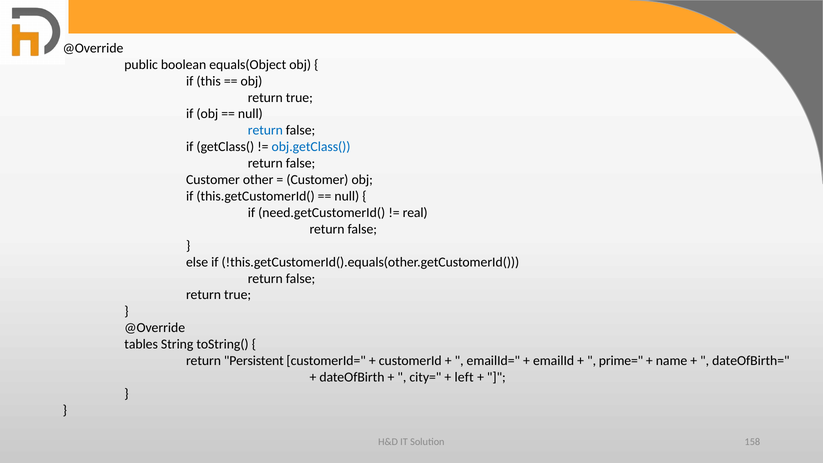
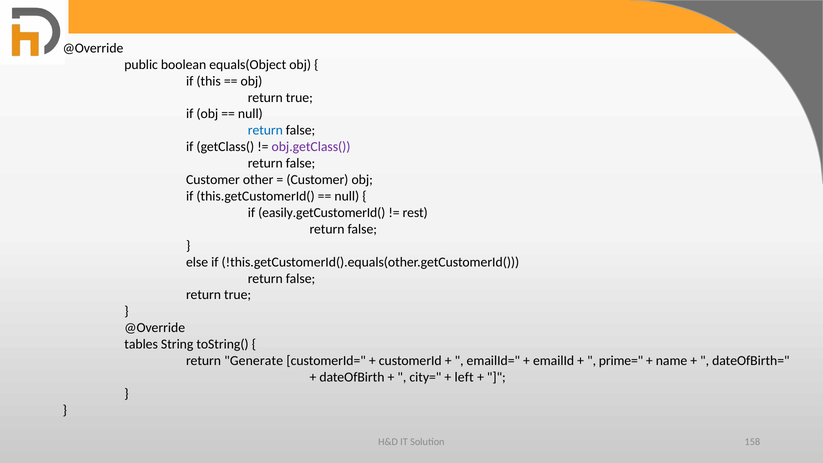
obj.getClass( colour: blue -> purple (311, 147)
need.getCustomerId(: need.getCustomerId( -> easily.getCustomerId( (322, 213)
real: real -> rest (415, 213)
Persistent: Persistent -> Generate (254, 361)
